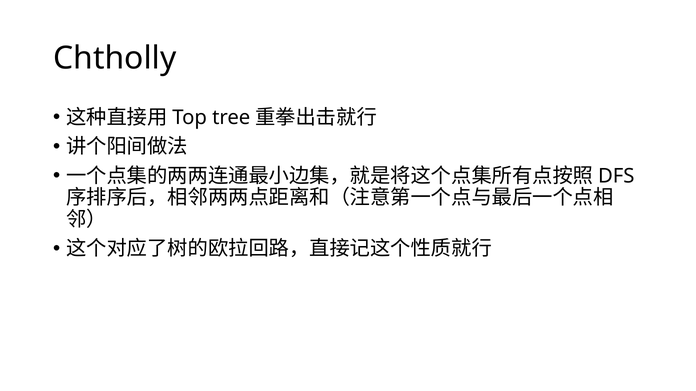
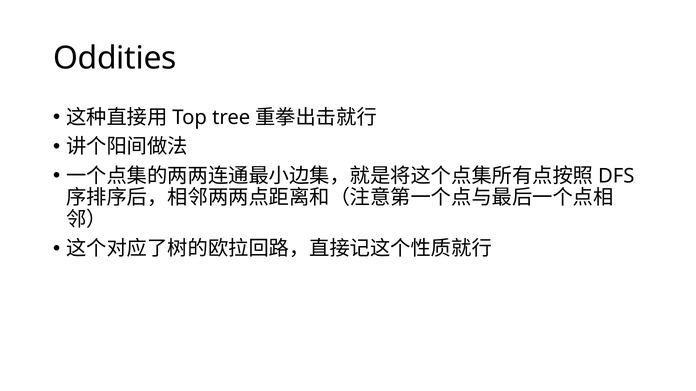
Chtholly: Chtholly -> Oddities (115, 58)
